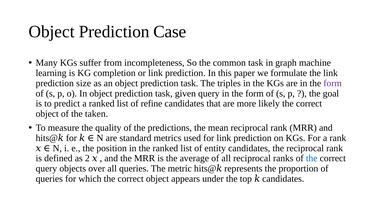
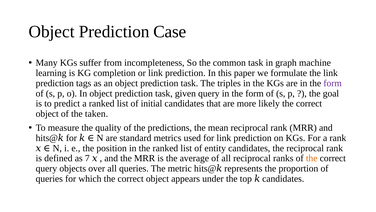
size: size -> tags (84, 83)
refine: refine -> initial (152, 103)
2: 2 -> 7 (87, 158)
the colour: blue -> orange (312, 158)
